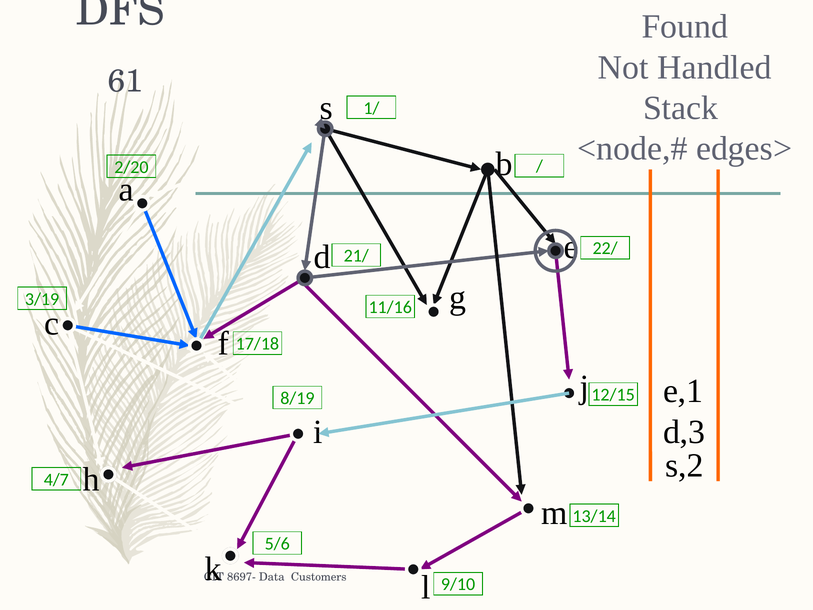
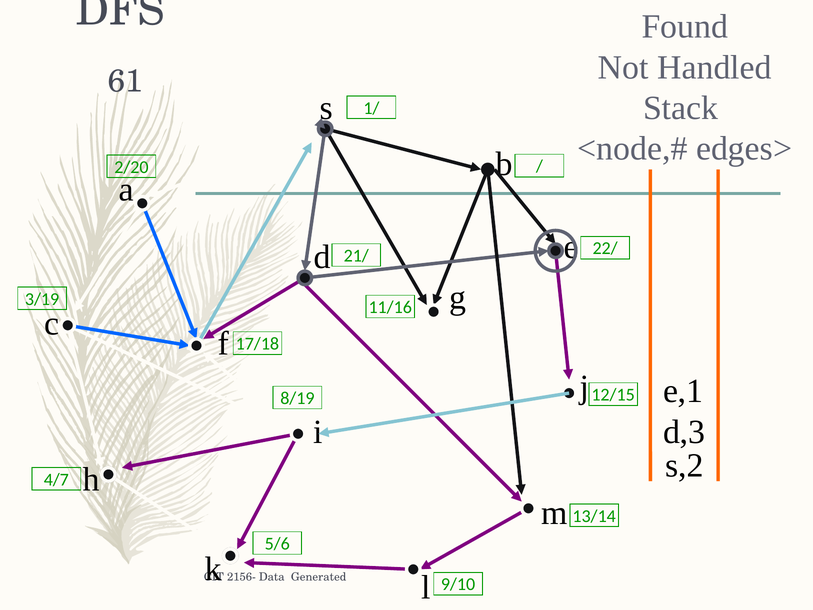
8697-: 8697- -> 2156- (241, 577)
Customers: Customers -> Generated (319, 577)
